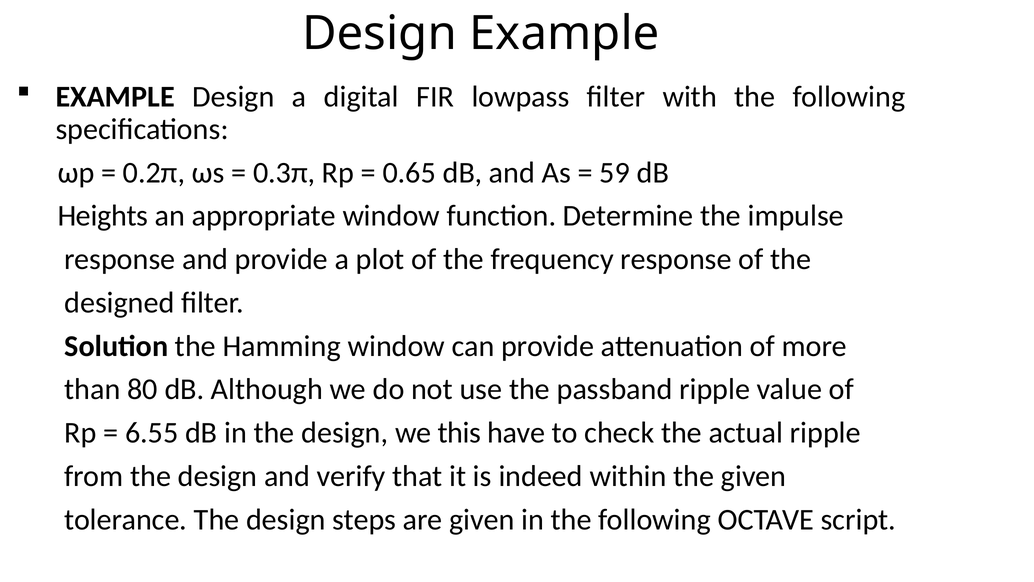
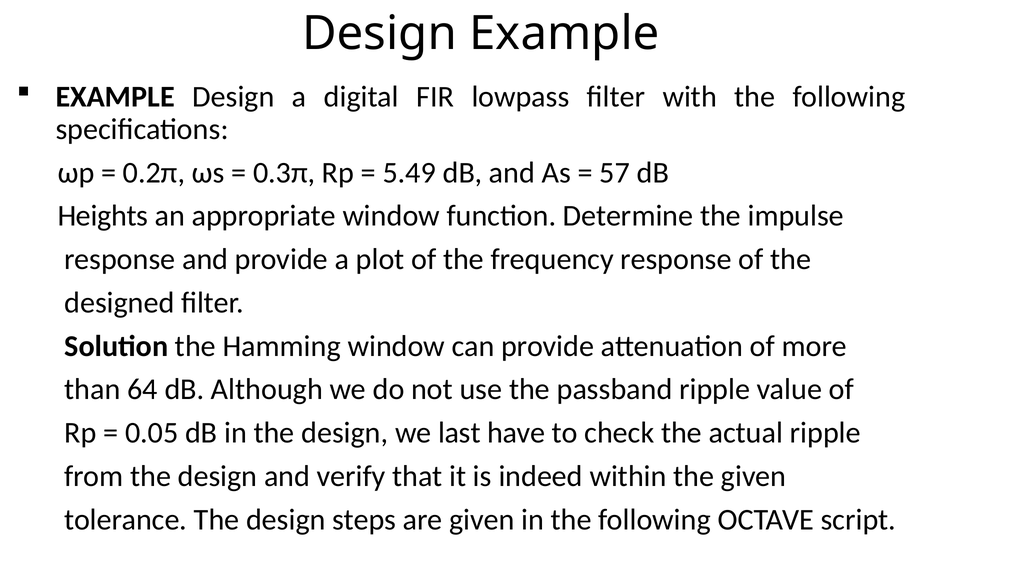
0.65: 0.65 -> 5.49 (409, 172)
59: 59 -> 57 (615, 172)
80: 80 -> 64 (142, 389)
6.55: 6.55 -> 0.05 (152, 433)
this: this -> last (459, 433)
